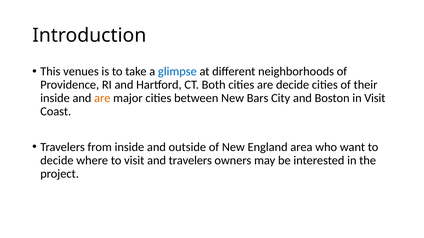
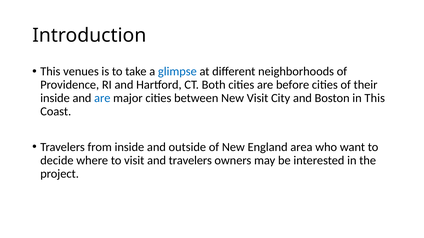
are decide: decide -> before (293, 85)
are colour: orange -> blue (102, 98)
New Bars: Bars -> Visit (258, 98)
in Visit: Visit -> This (375, 98)
